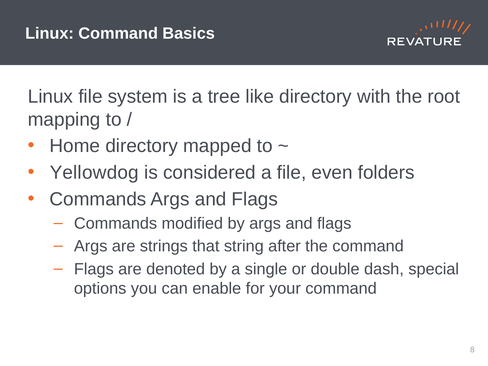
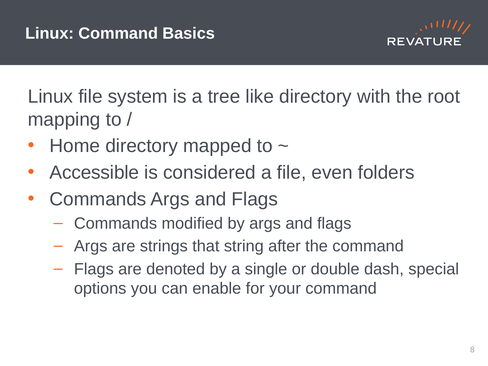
Yellowdog: Yellowdog -> Accessible (94, 173)
